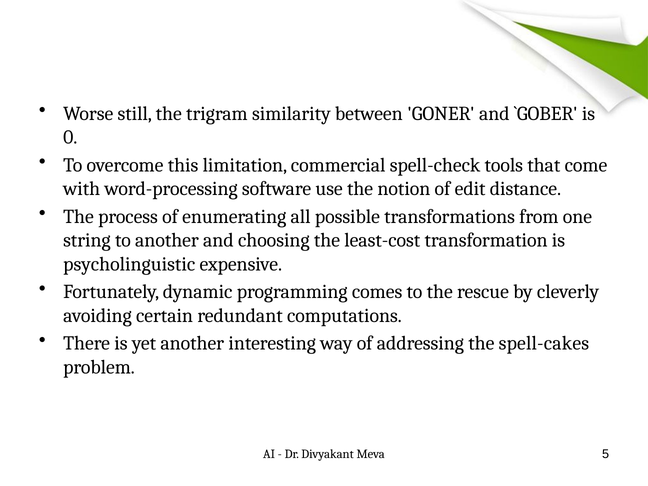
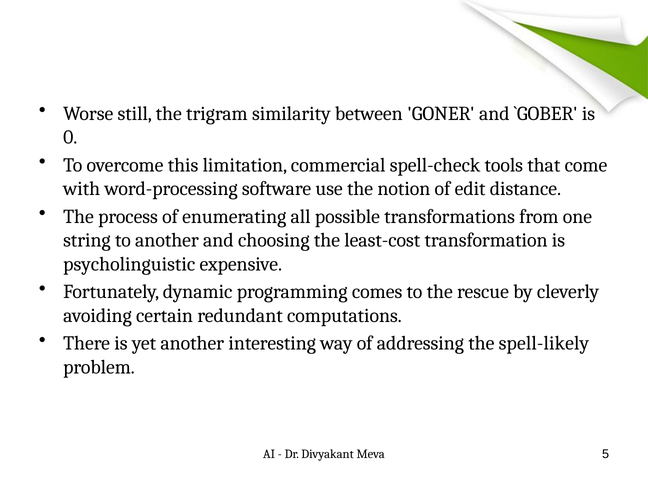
spell-cakes: spell-cakes -> spell-likely (544, 343)
